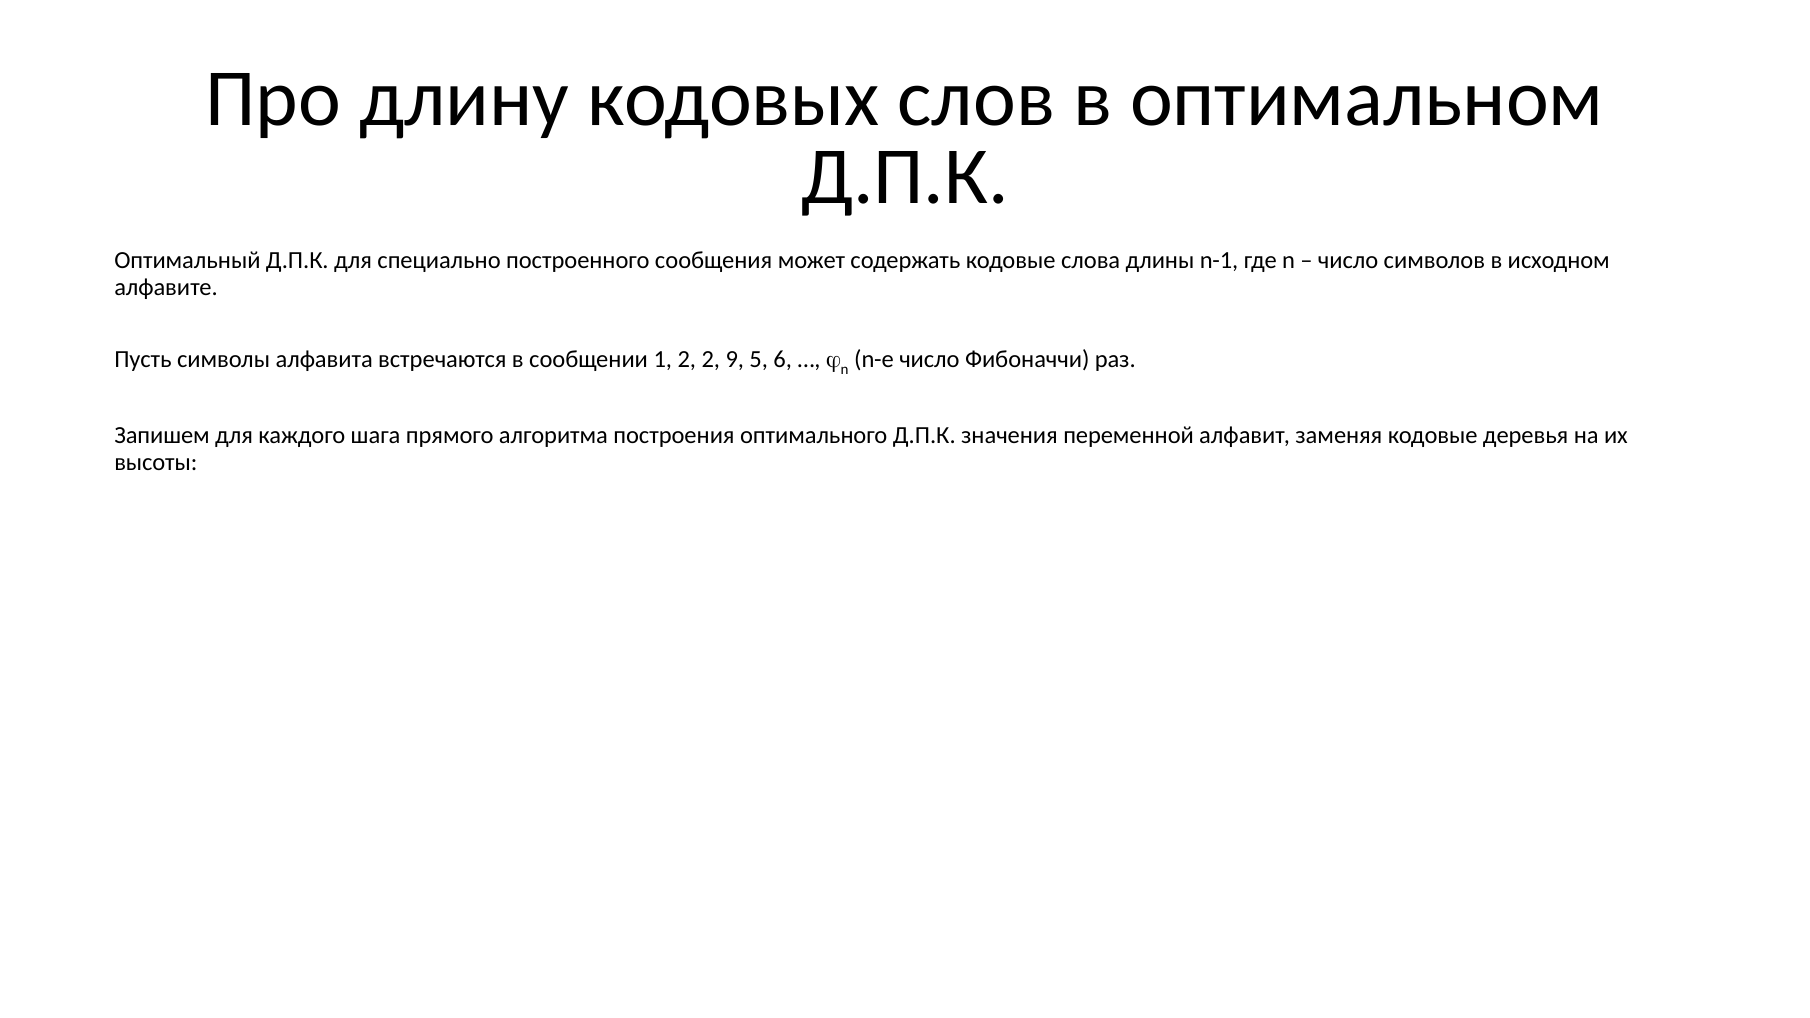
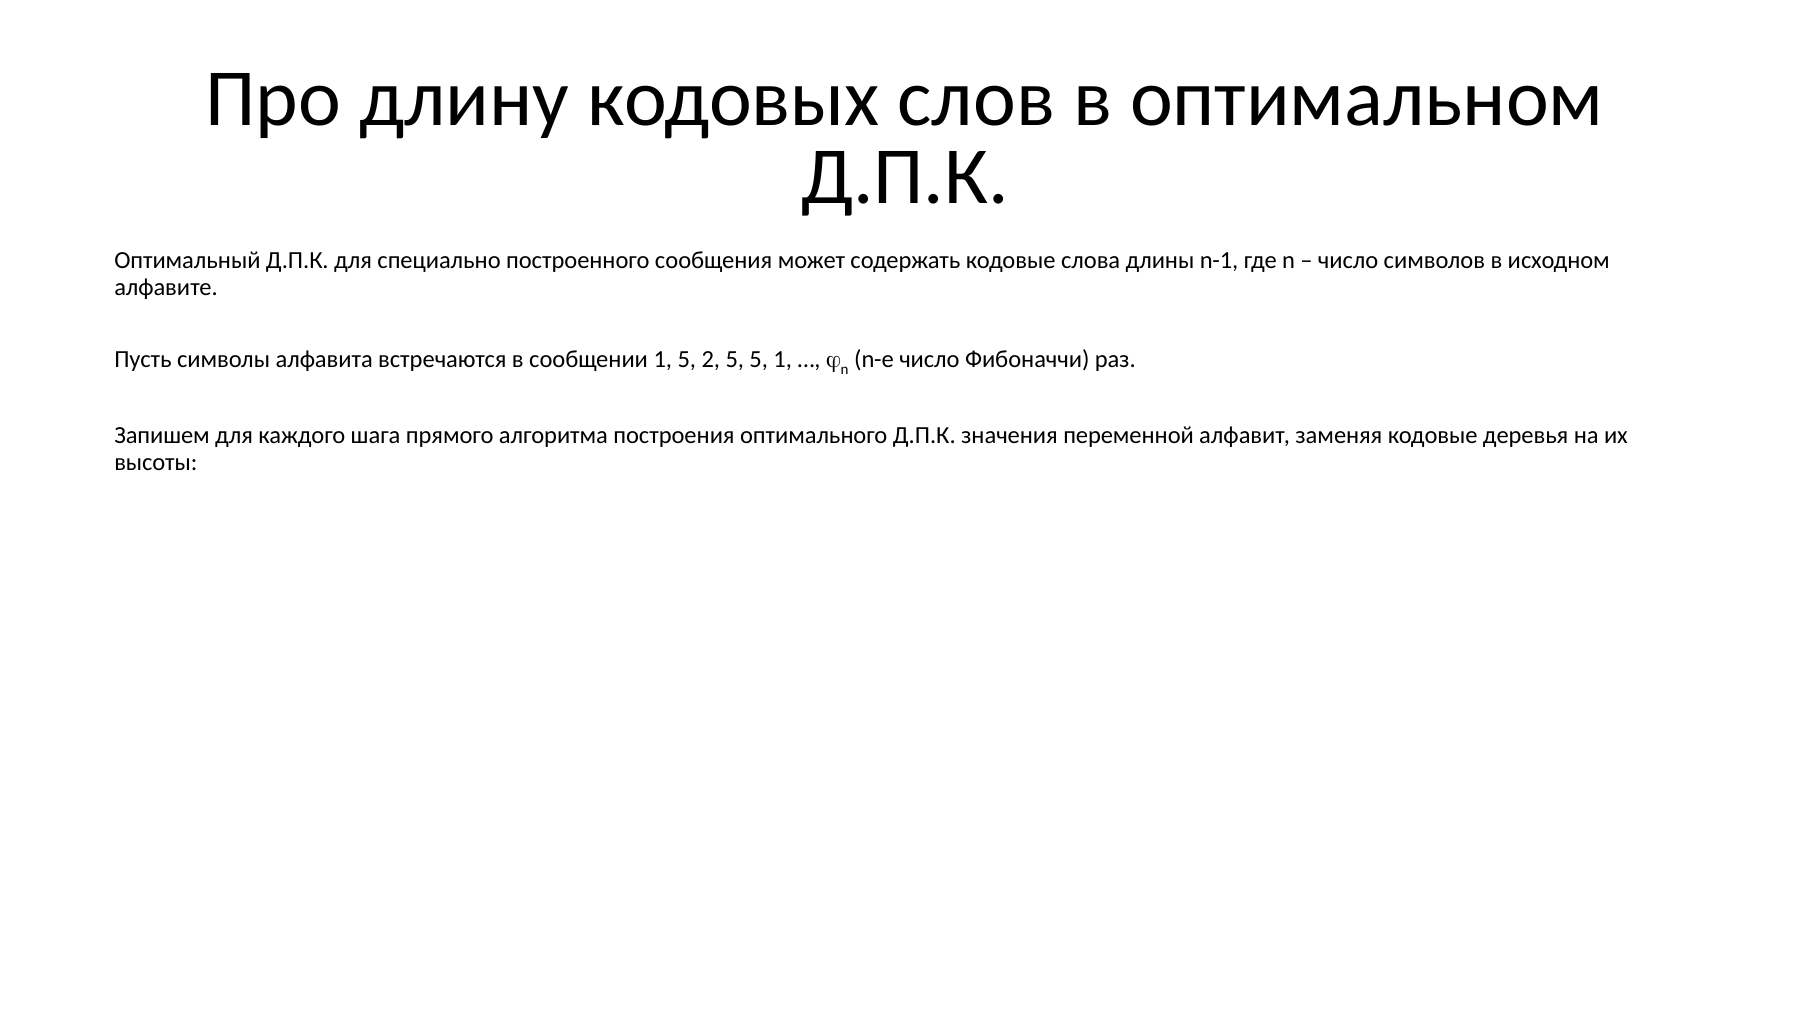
сообщении 1 2: 2 -> 5 (687, 359)
2 9: 9 -> 5 (735, 359)
6: 6 -> 1 (783, 359)
